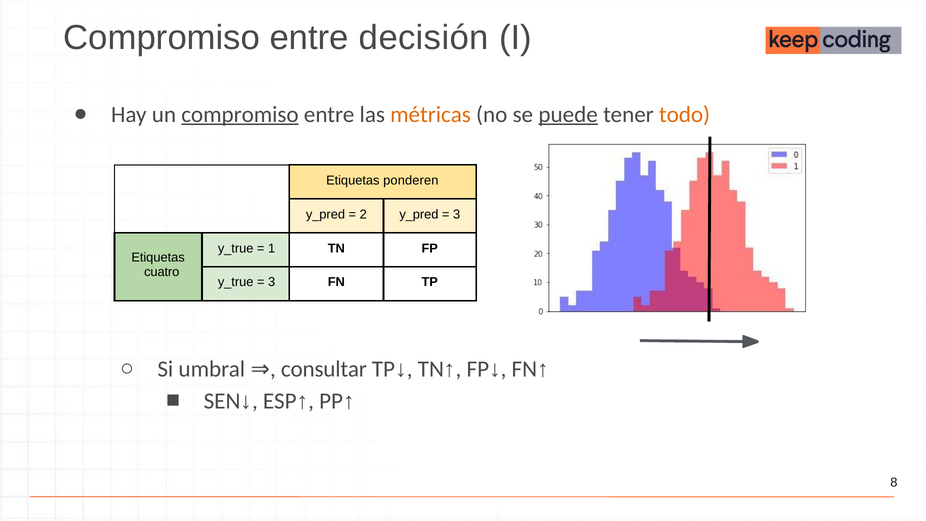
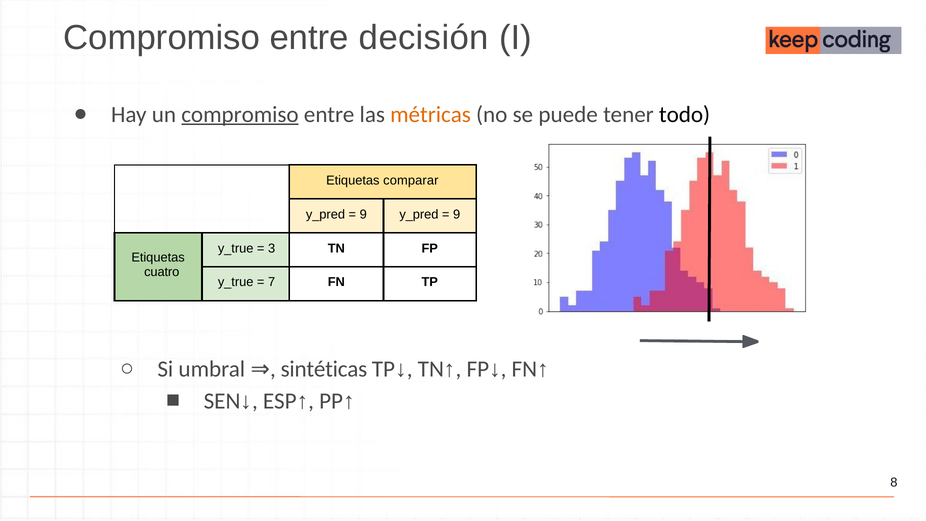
puede underline: present -> none (568, 114)
todo colour: orange -> black (685, 114)
ponderen: ponderen -> comparar (411, 180)
2: 2 -> 9 (363, 214)
3: 3 -> 9 (457, 214)
1: 1 -> 3 (272, 248)
3: 3 -> 7 (272, 282)
consultar: consultar -> sintéticas (324, 369)
